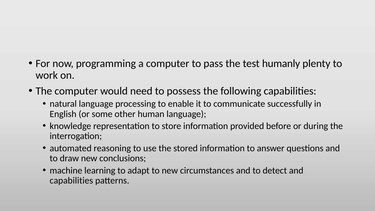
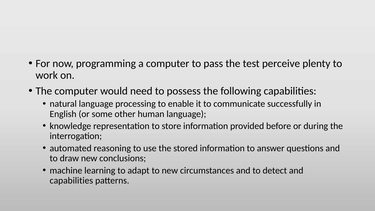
humanly: humanly -> perceive (281, 63)
